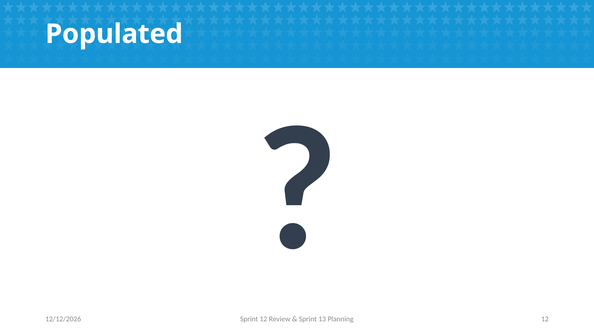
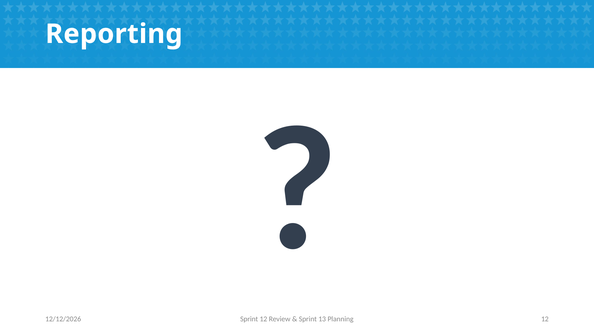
Populated: Populated -> Reporting (114, 34)
